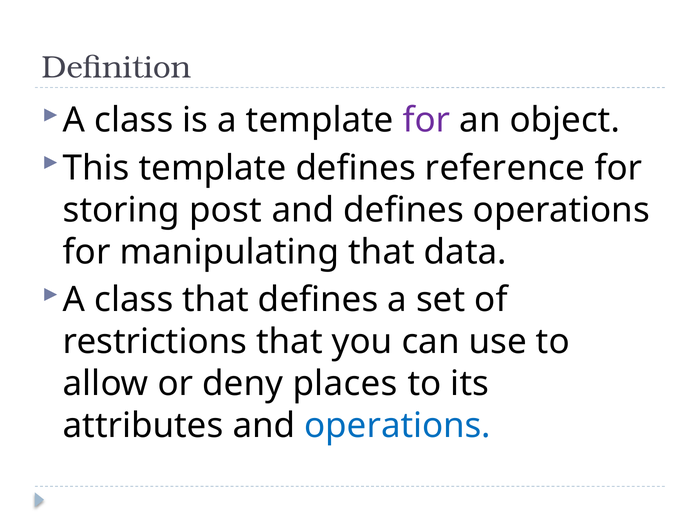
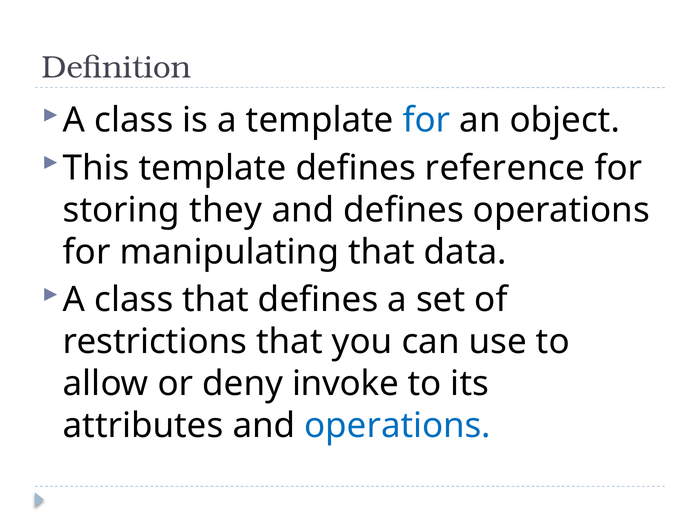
for colour: purple -> blue (426, 120)
post: post -> they (226, 210)
places: places -> invoke (345, 384)
